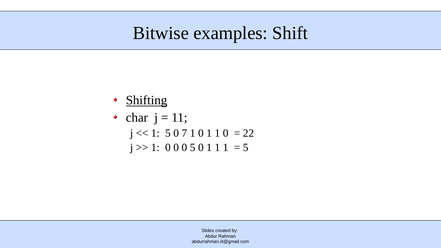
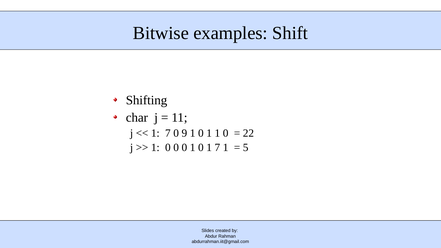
Shifting underline: present -> none (147, 100)
5: 5 -> 7 (168, 133)
7: 7 -> 9 (184, 133)
0 0 5: 5 -> 1 (193, 148)
1: 1 -> 7 (217, 148)
